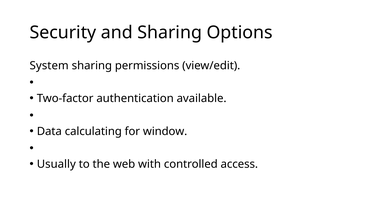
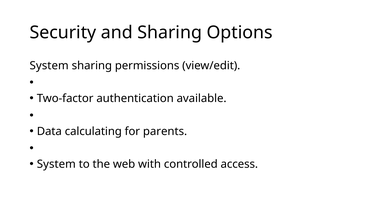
window: window -> parents (165, 131)
Usually: Usually -> System (56, 164)
